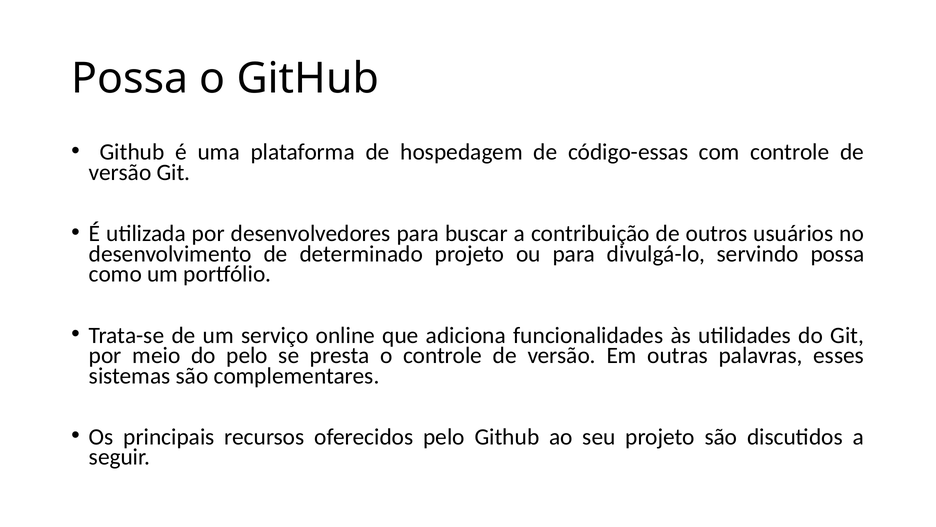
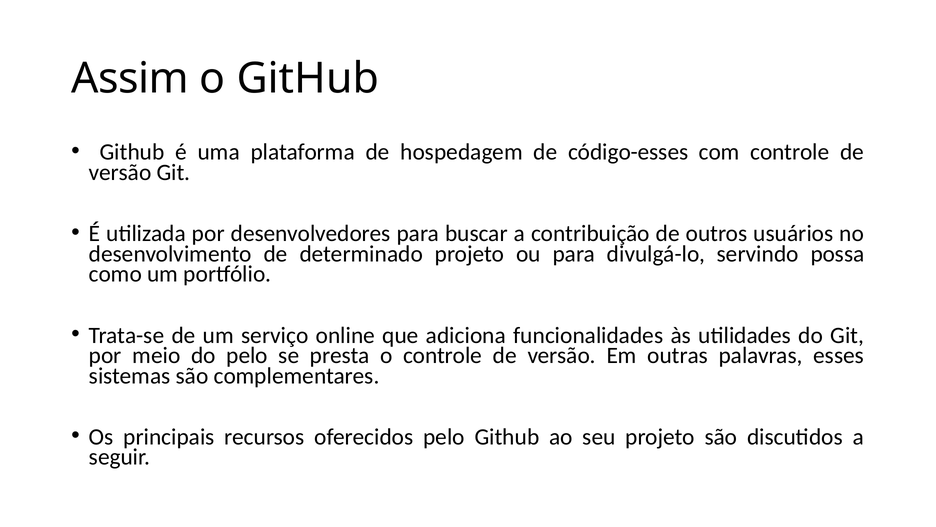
Possa: Possa -> Assim (130, 79)
código-essas: código-essas -> código-esses (628, 152)
